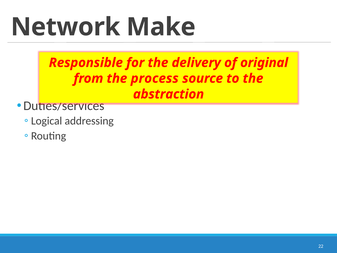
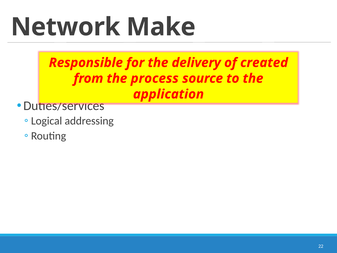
original: original -> created (264, 63)
abstraction: abstraction -> application (168, 94)
